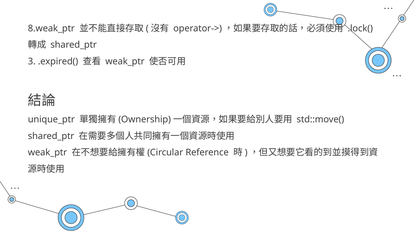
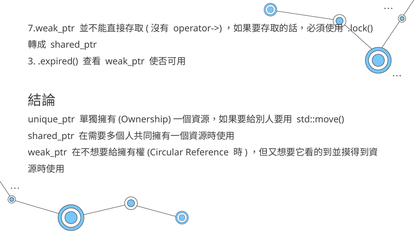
8.weak_ptr: 8.weak_ptr -> 7.weak_ptr (51, 28)
